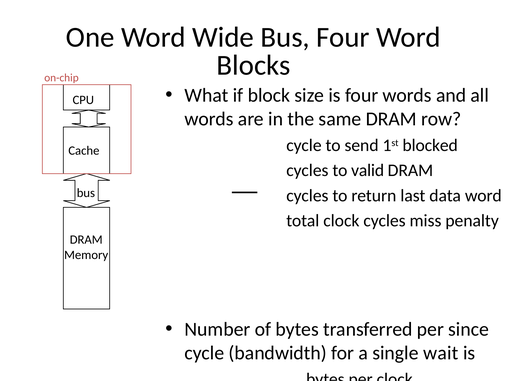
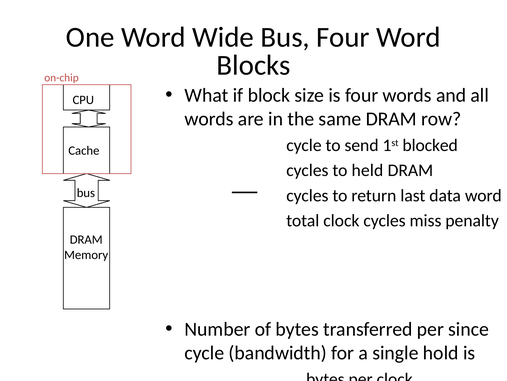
valid: valid -> held (367, 170)
wait: wait -> hold (441, 352)
